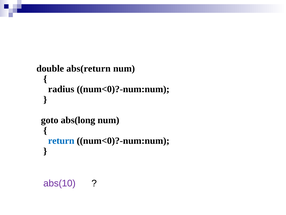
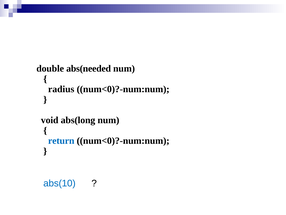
abs(return: abs(return -> abs(needed (89, 68)
goto: goto -> void (50, 120)
abs(10 colour: purple -> blue (59, 183)
